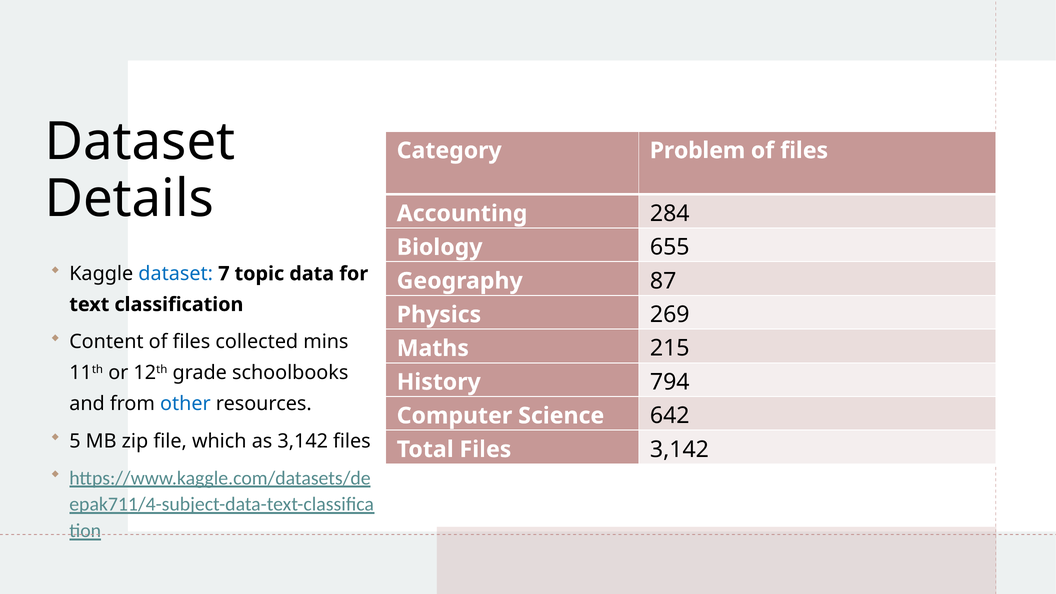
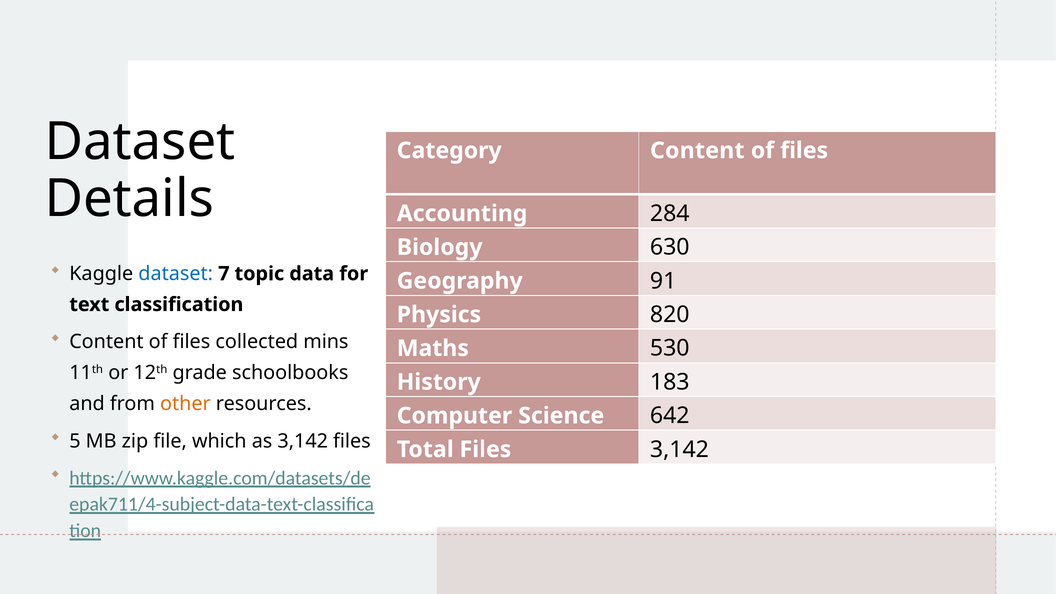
Category Problem: Problem -> Content (697, 151)
655: 655 -> 630 (670, 247)
87: 87 -> 91 (663, 281)
269: 269 -> 820 (670, 315)
215: 215 -> 530 (670, 348)
794: 794 -> 183 (670, 382)
other colour: blue -> orange (185, 404)
